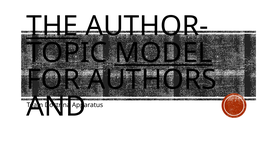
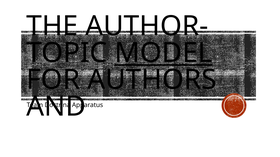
THE underline: present -> none (52, 26)
